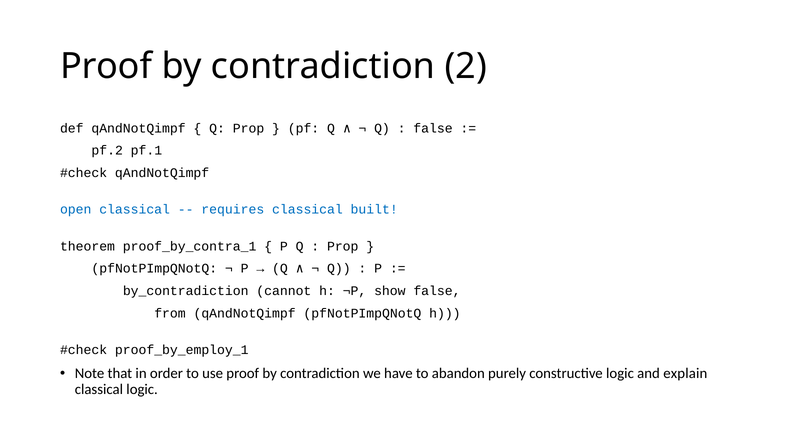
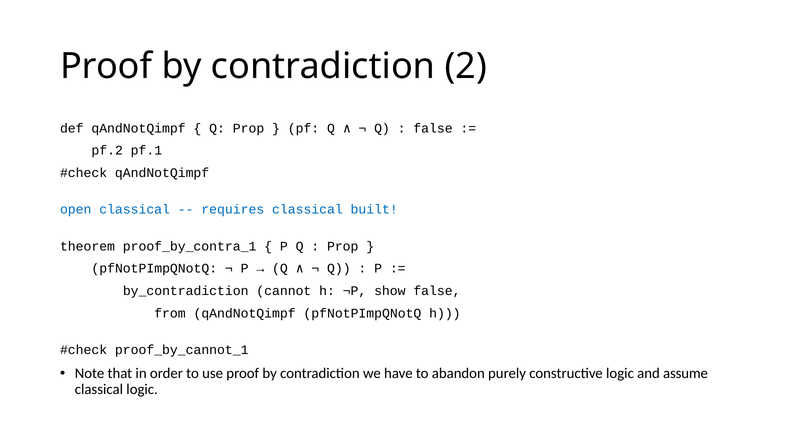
proof_by_employ_1: proof_by_employ_1 -> proof_by_cannot_1 (182, 350)
explain: explain -> assume (685, 373)
